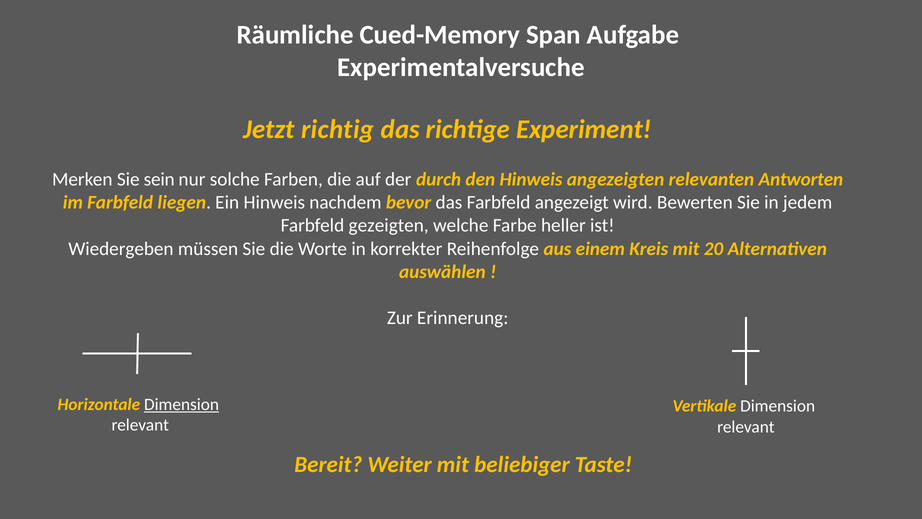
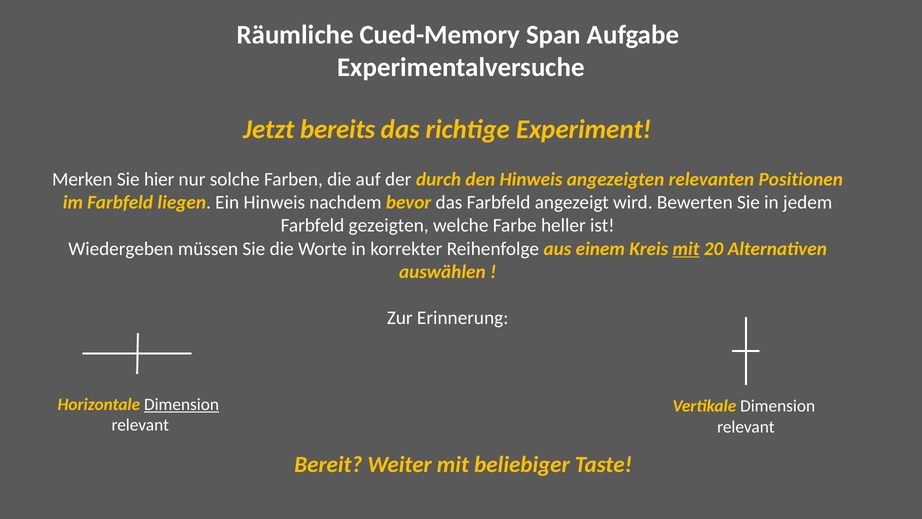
richtig: richtig -> bereits (338, 129)
sein: sein -> hier (159, 179)
Antworten: Antworten -> Positionen (801, 179)
mit underline: none -> present (686, 249)
